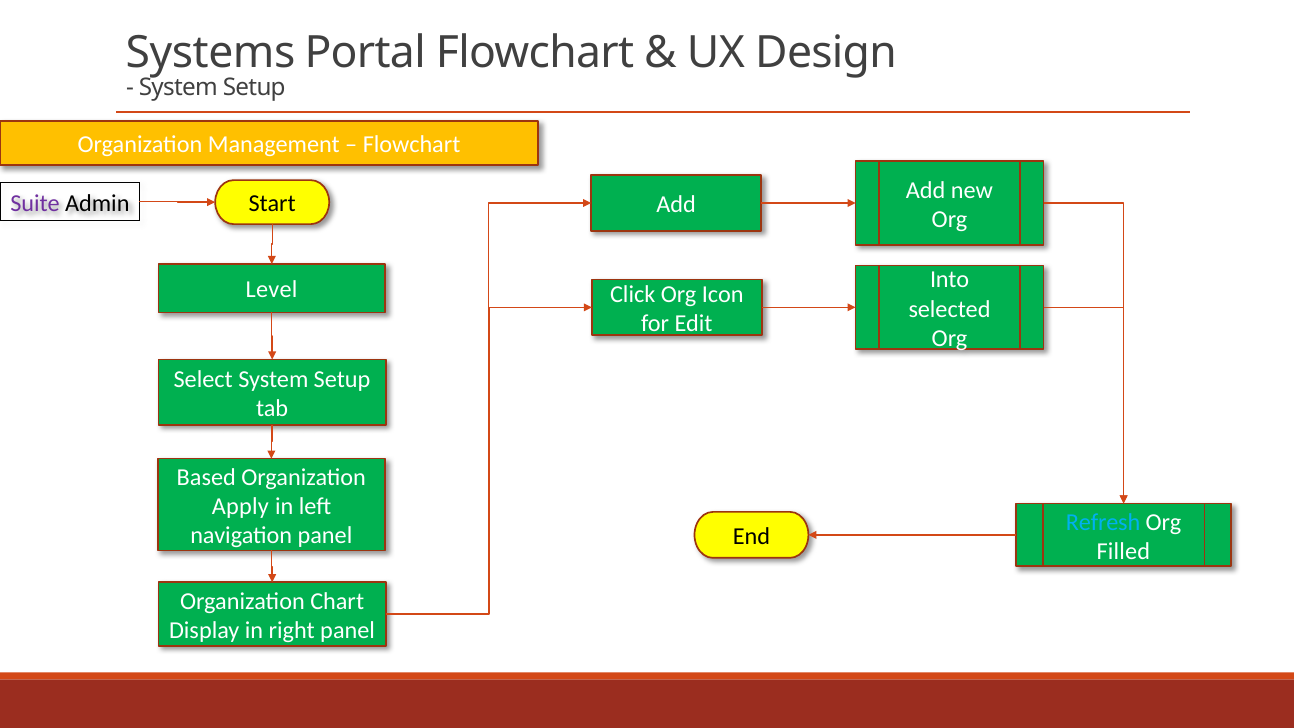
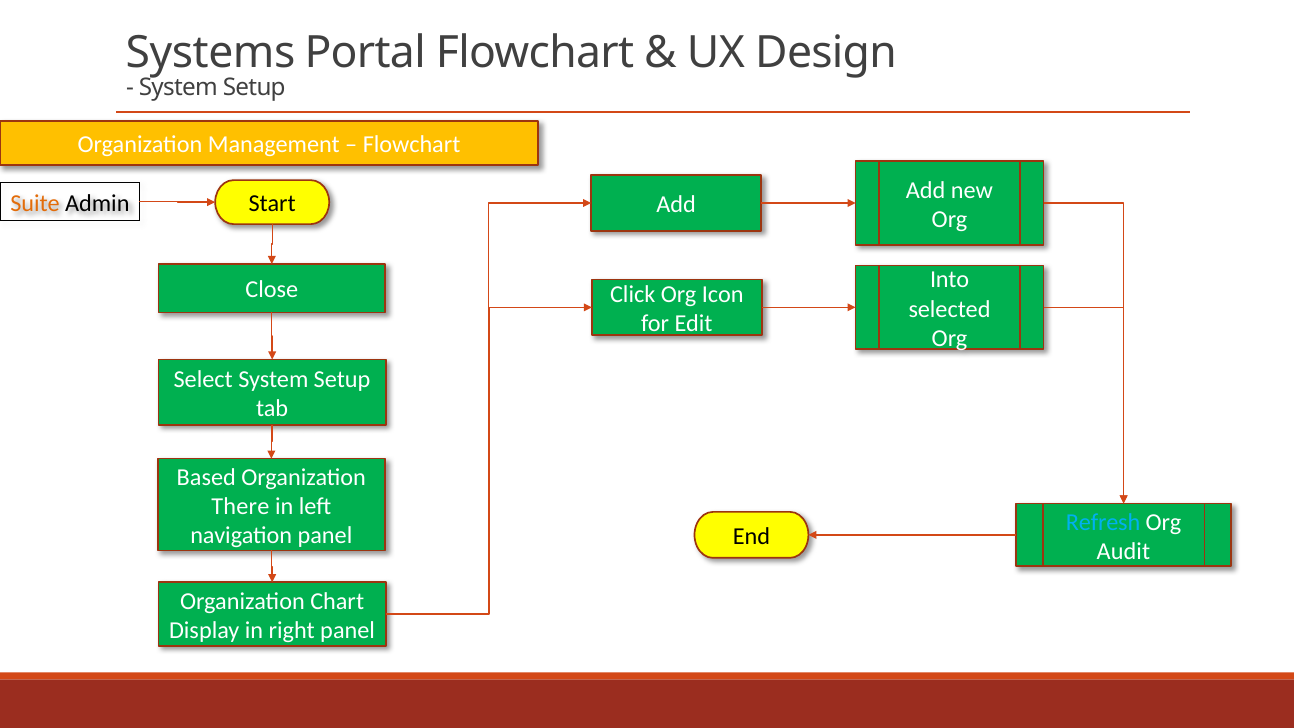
Suite colour: purple -> orange (35, 203)
Level: Level -> Close (272, 290)
Apply: Apply -> There (240, 506)
Filled: Filled -> Audit (1123, 551)
